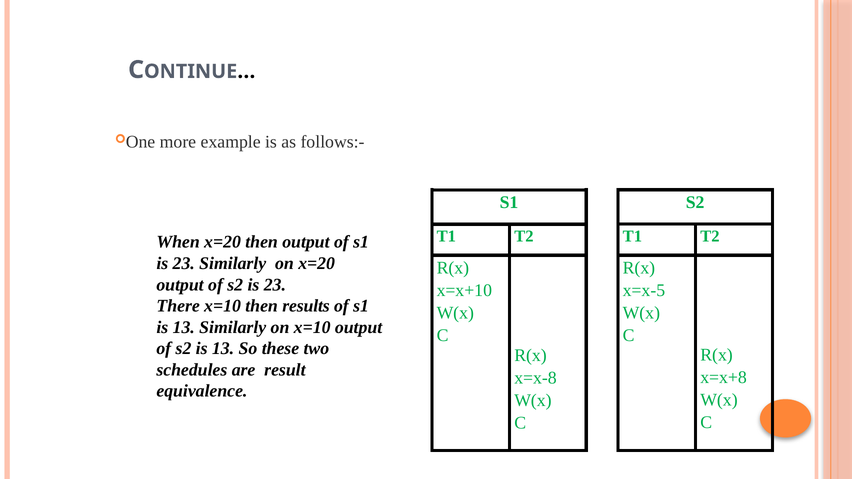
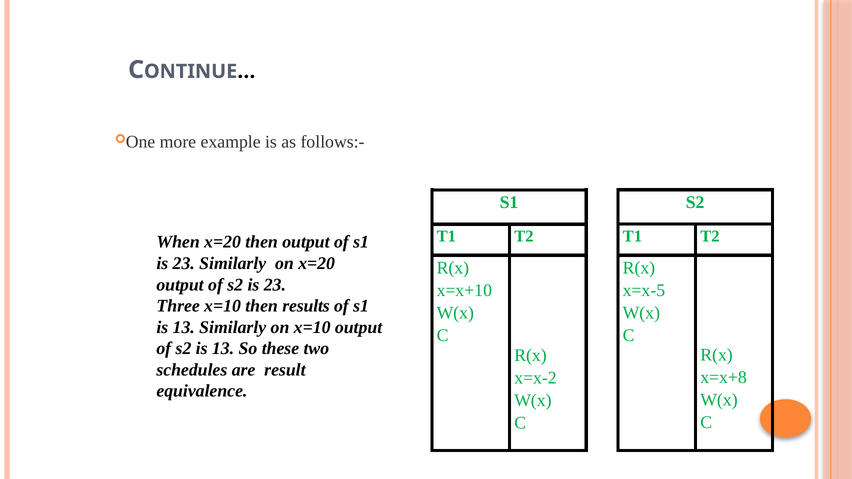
There: There -> Three (178, 306)
x=x-8: x=x-8 -> x=x-2 (535, 378)
